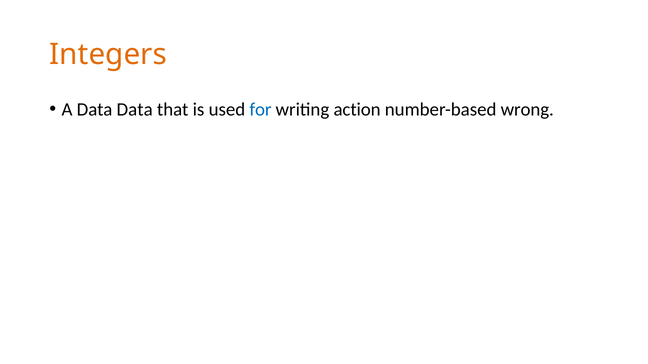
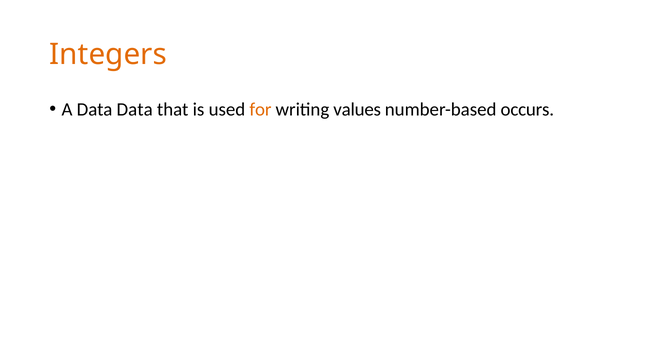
for colour: blue -> orange (260, 110)
action: action -> values (357, 110)
wrong: wrong -> occurs (527, 110)
